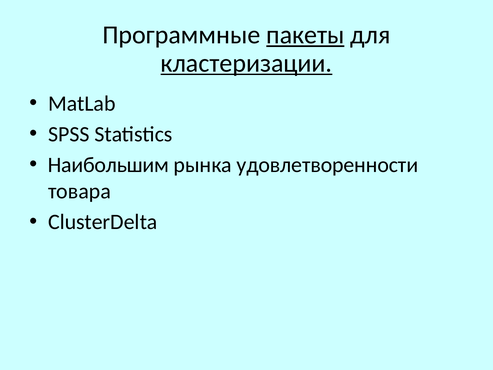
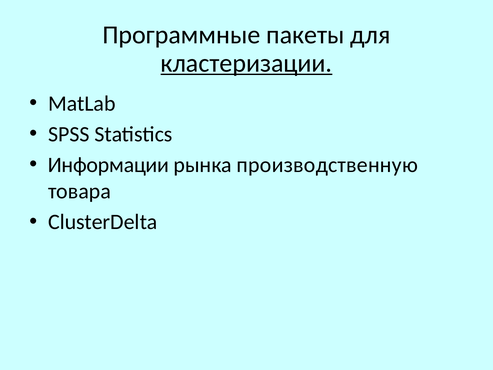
пакеты underline: present -> none (305, 35)
Наибольшим: Наибольшим -> Информации (108, 165)
удовлетворенности: удовлетворенности -> производственную (327, 165)
